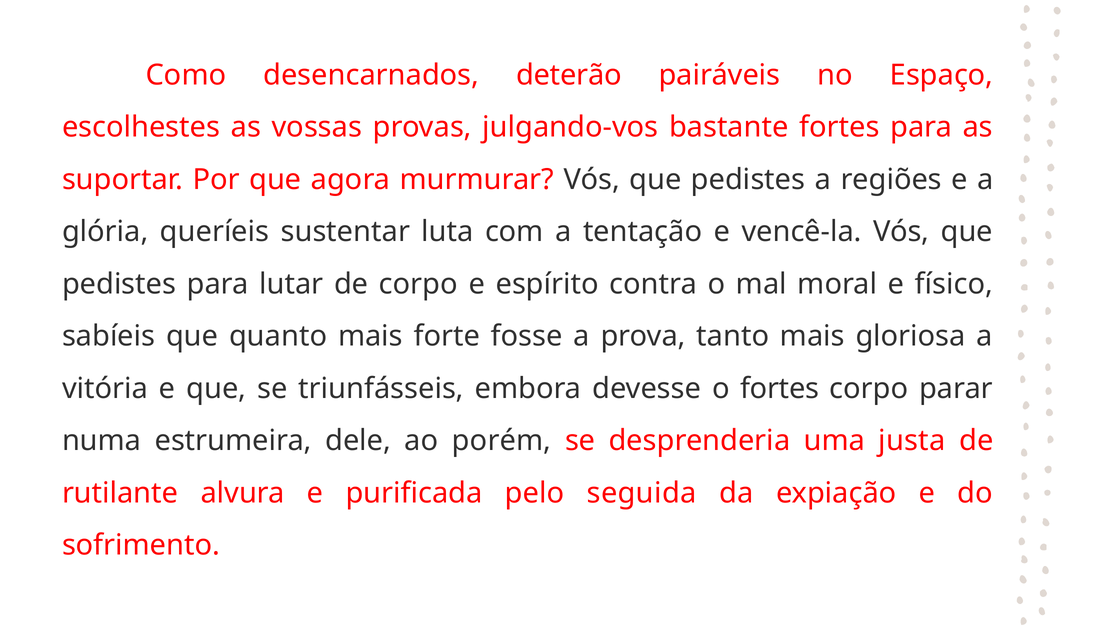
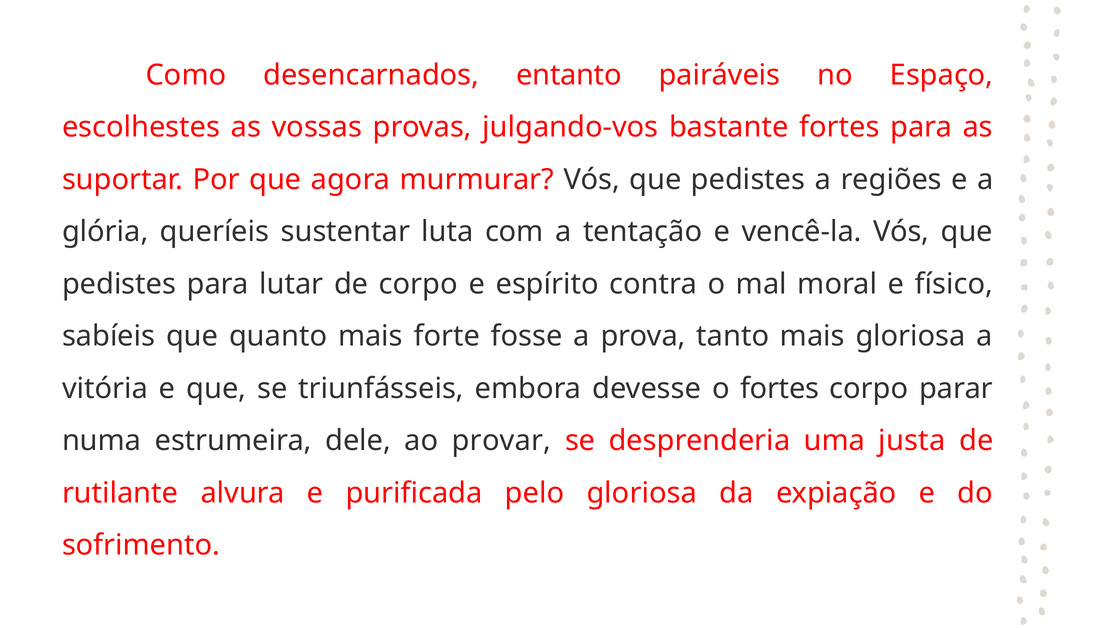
deterão: deterão -> entanto (569, 75)
porém: porém -> provar (501, 441)
pelo seguida: seguida -> gloriosa (642, 493)
